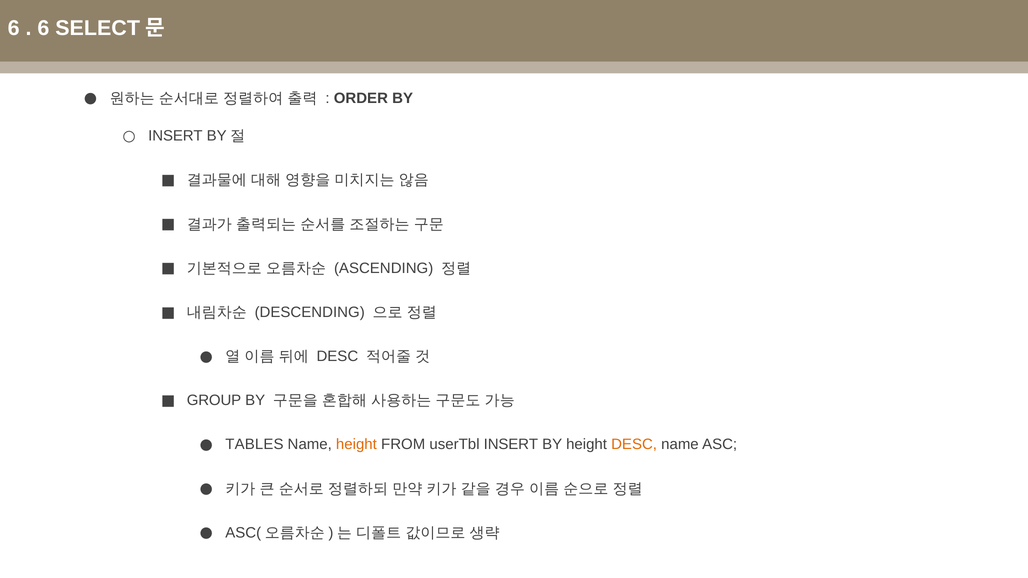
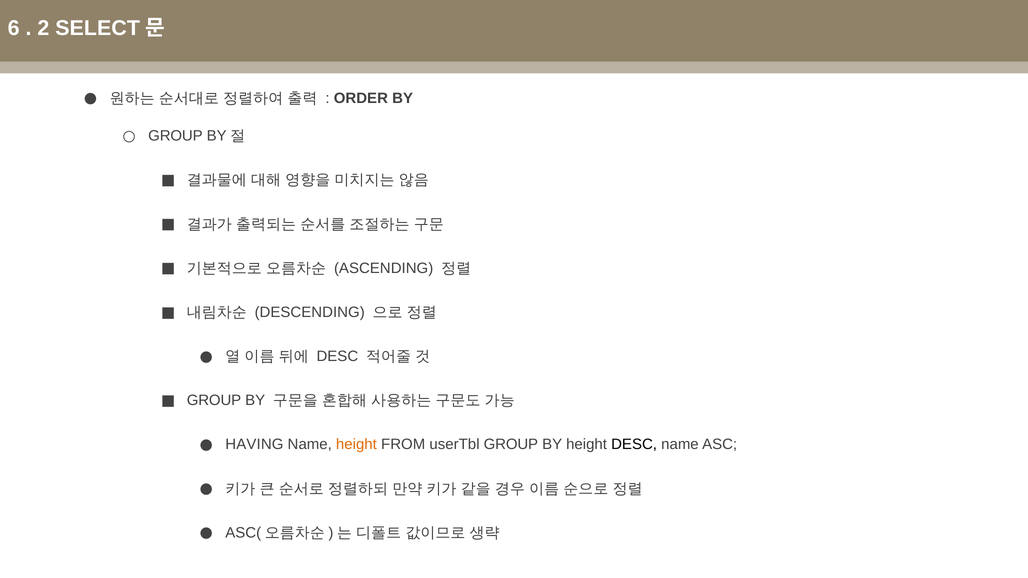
6: 6 -> 2 (43, 28)
INSERT: INSERT -> GROUP (175, 136)
TABLES: TABLES -> HAVING (254, 445)
userTbl INSERT: INSERT -> GROUP (511, 445)
DESC colour: orange -> black (634, 445)
